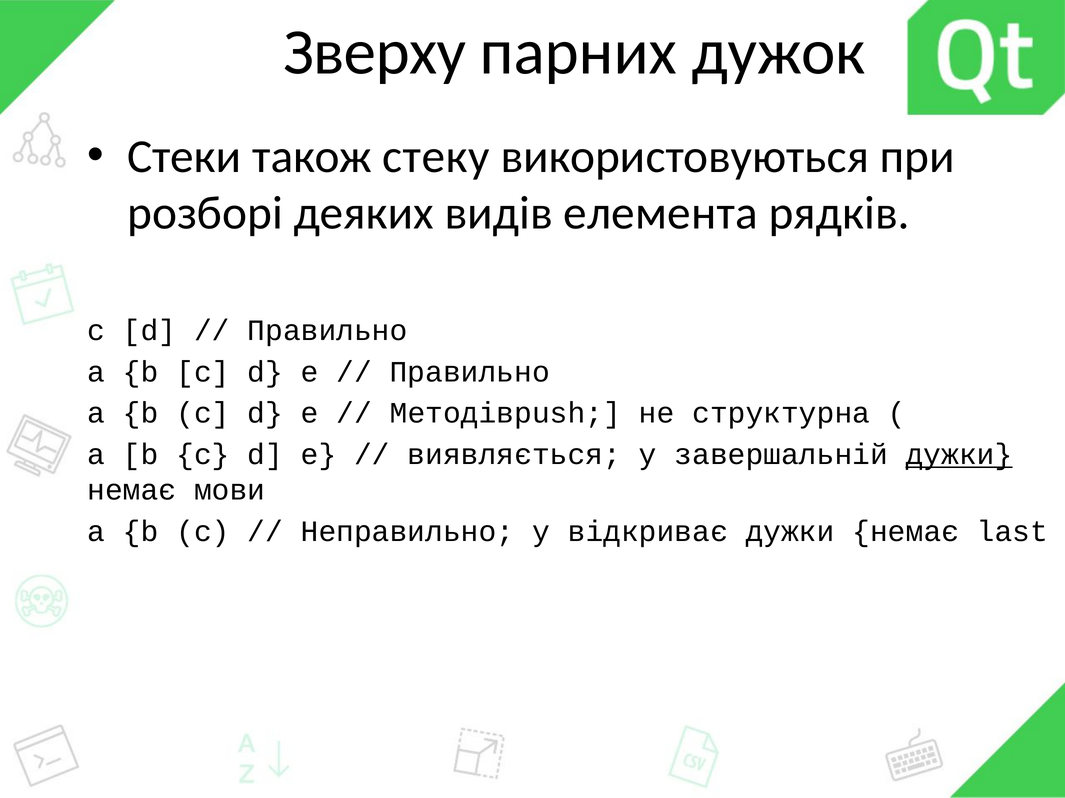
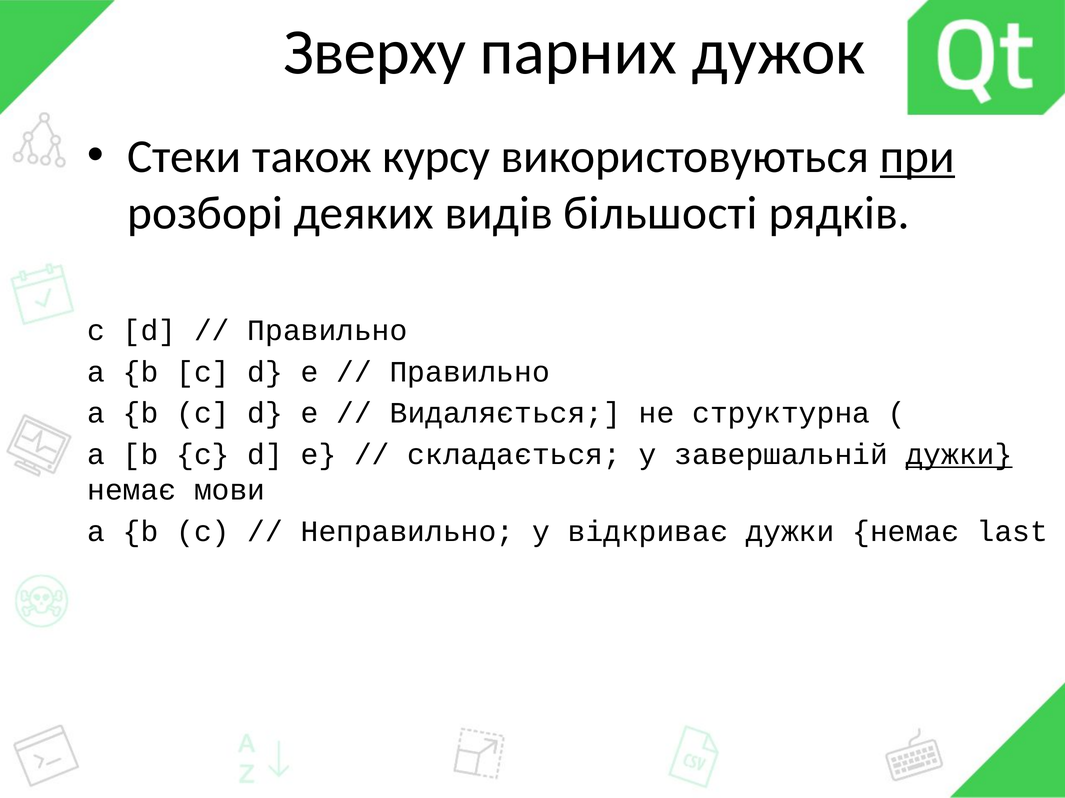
стеку: стеку -> курсу (436, 157)
при underline: none -> present (917, 157)
елемента: елемента -> більшості (660, 213)
Методівpush: Методівpush -> Видаляється (505, 414)
виявляється: виявляється -> складається (514, 455)
